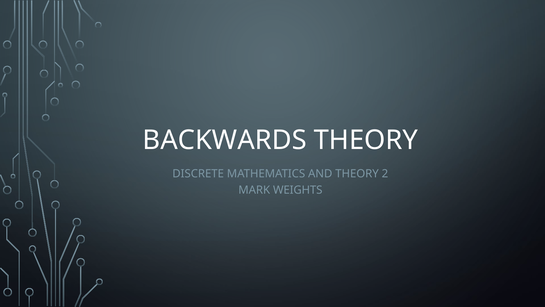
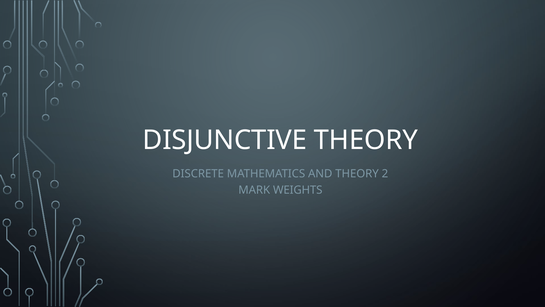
BACKWARDS: BACKWARDS -> DISJUNCTIVE (225, 140)
